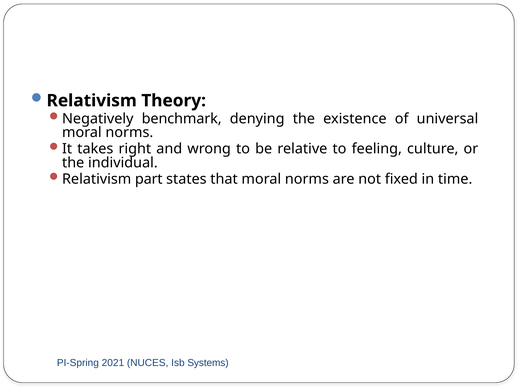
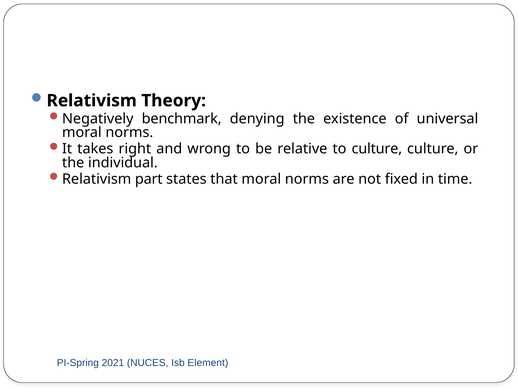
to feeling: feeling -> culture (377, 149)
Systems: Systems -> Element (208, 363)
